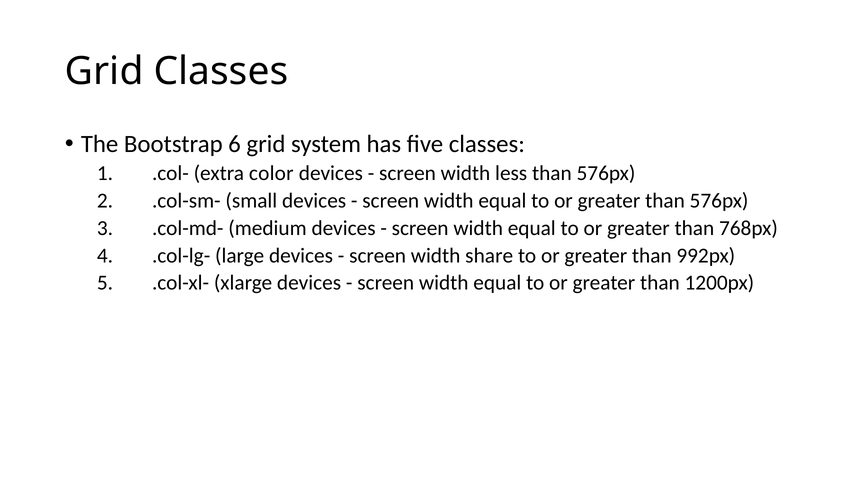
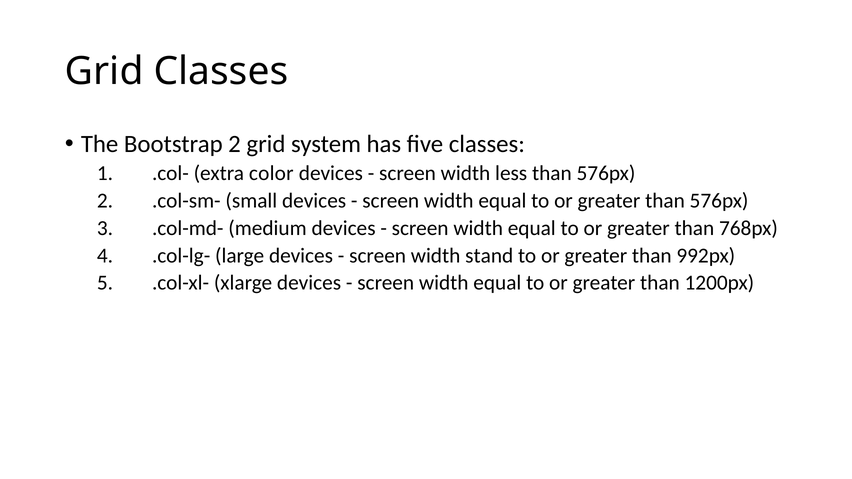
Bootstrap 6: 6 -> 2 (235, 144)
share: share -> stand (489, 256)
